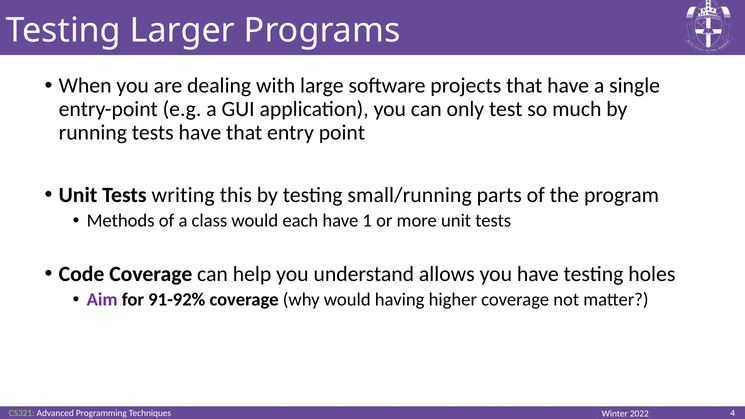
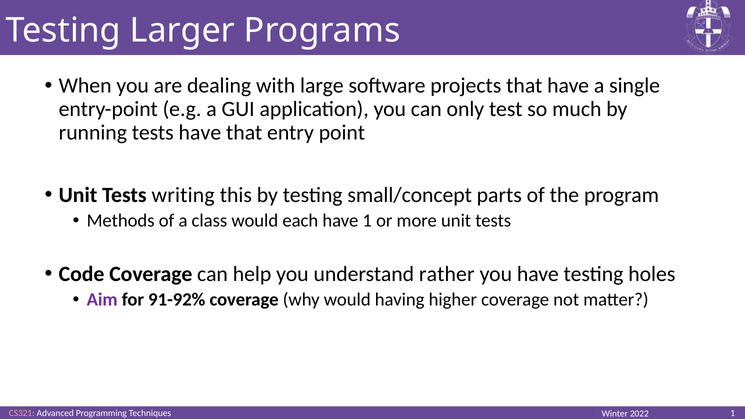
small/running: small/running -> small/concept (410, 195)
allows: allows -> rather (447, 274)
CS321 colour: light green -> pink (22, 413)
2022 4: 4 -> 1 (733, 413)
